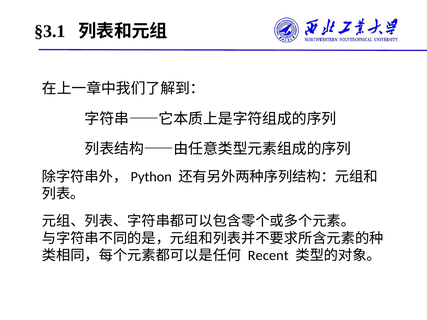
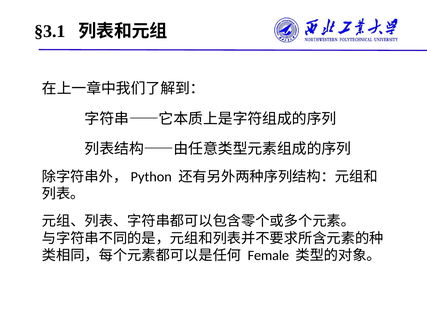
Recent: Recent -> Female (268, 256)
